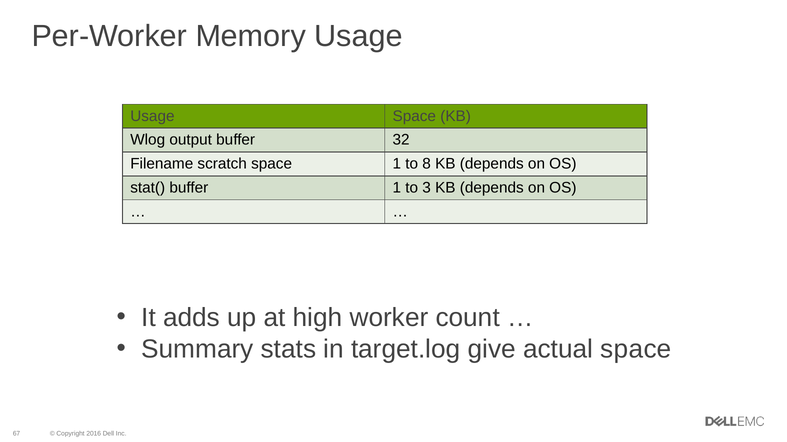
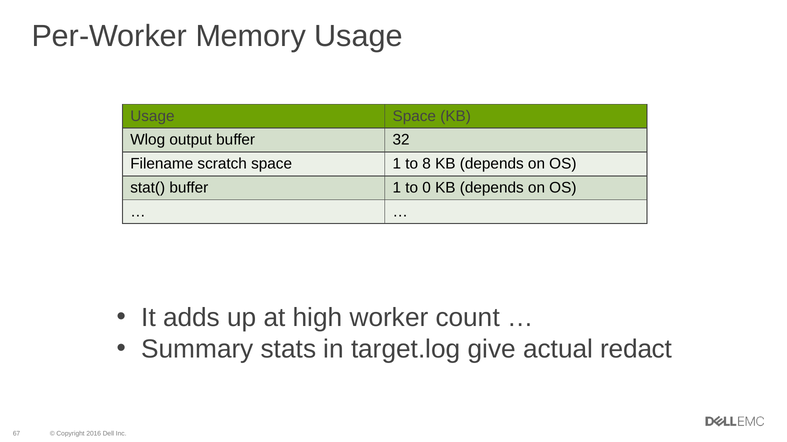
3: 3 -> 0 (427, 188)
actual space: space -> redact (636, 350)
